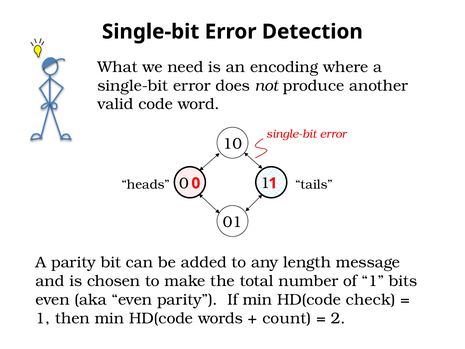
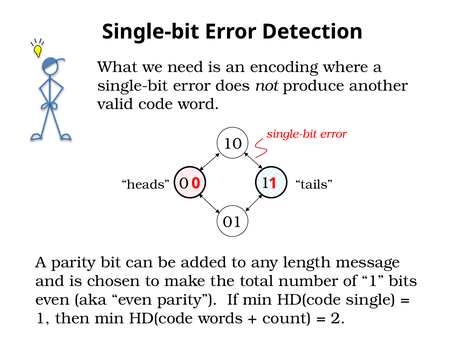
check: check -> single (371, 299)
